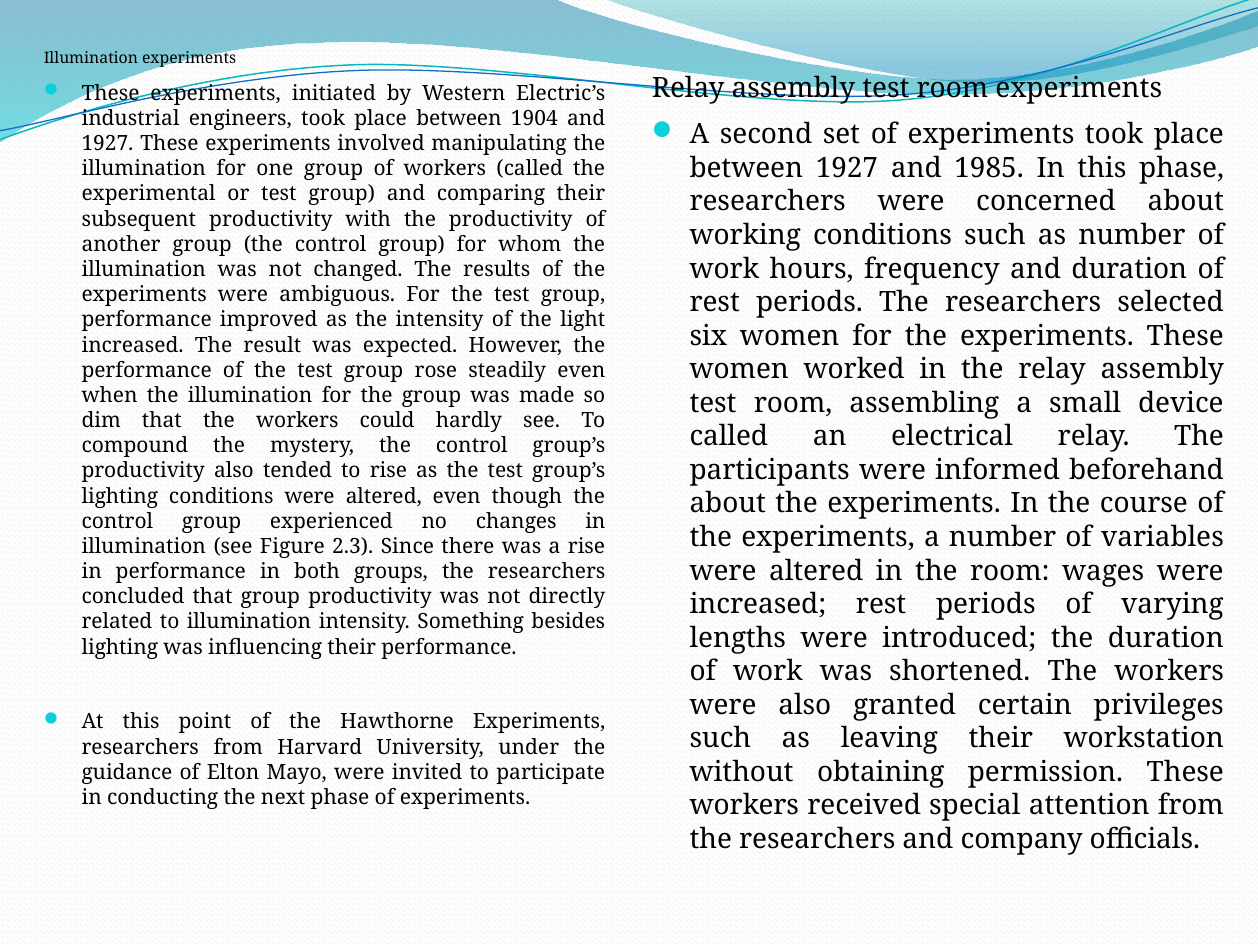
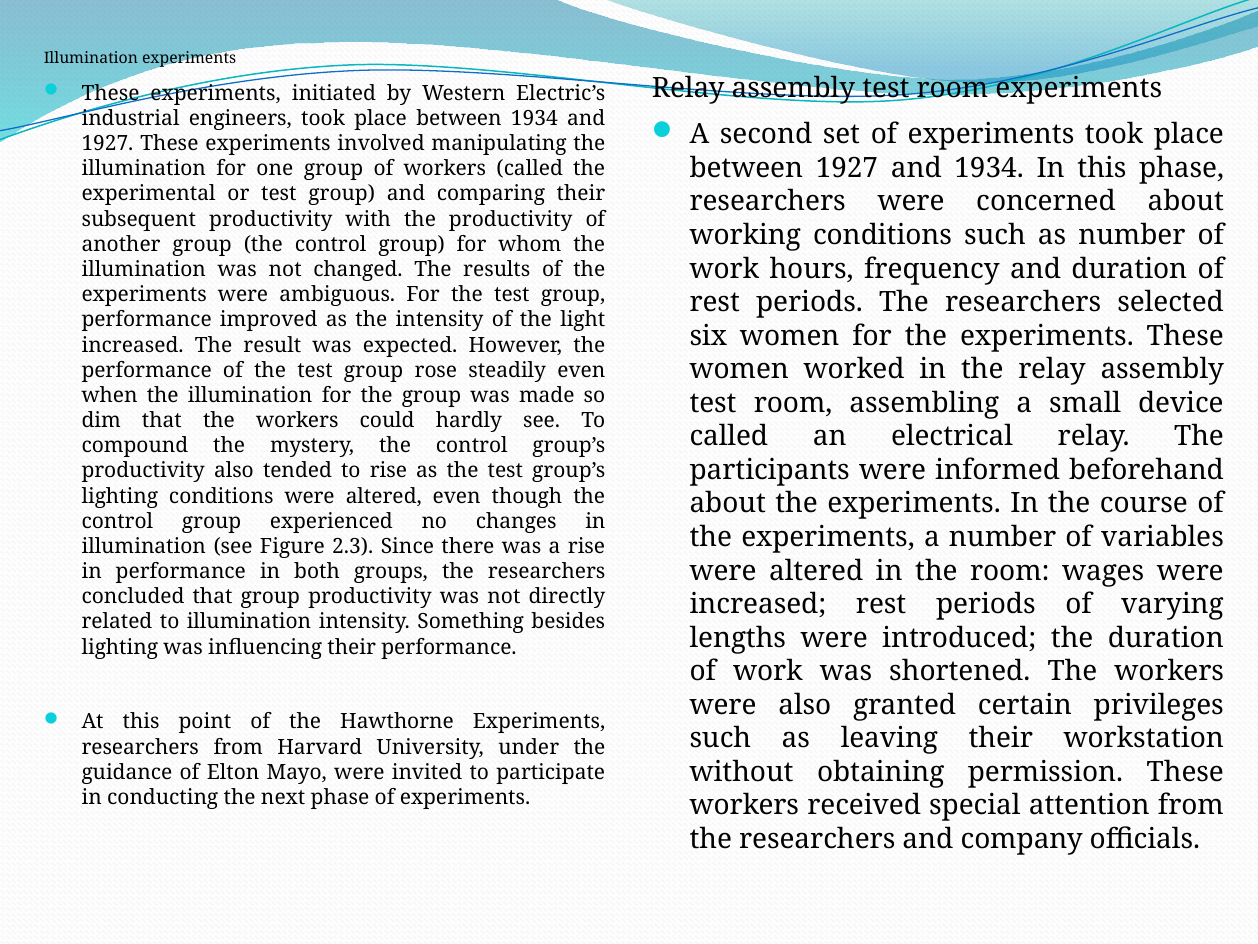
between 1904: 1904 -> 1934 (534, 118)
and 1985: 1985 -> 1934 (989, 168)
